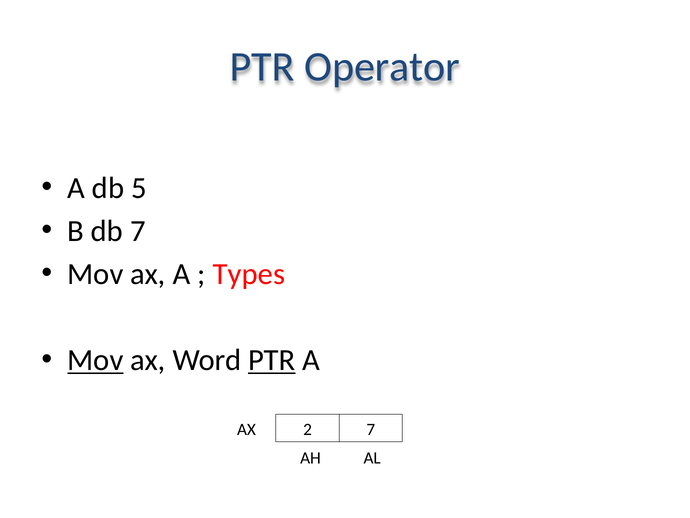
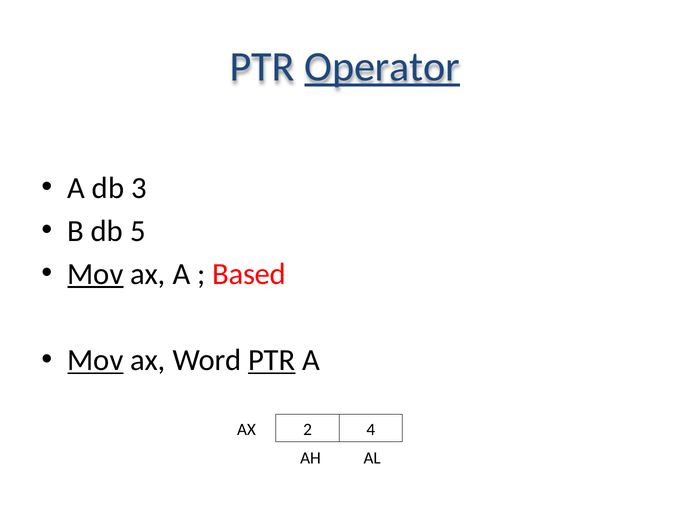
Operator underline: none -> present (382, 67)
5: 5 -> 3 (139, 188)
db 7: 7 -> 5 (138, 231)
Mov underline: none -> present (95, 274)
Types: Types -> Based (249, 274)
2 7: 7 -> 4 (371, 429)
